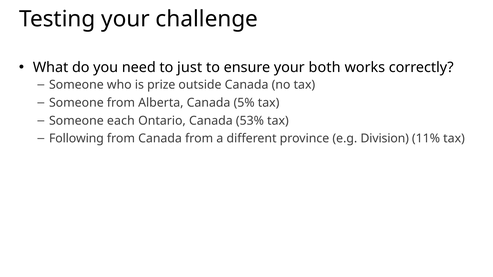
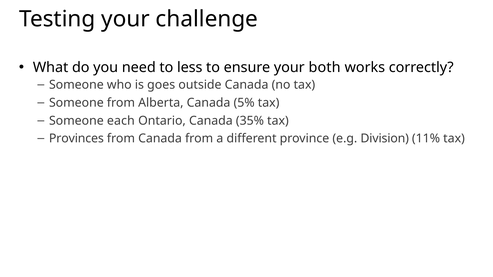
just: just -> less (190, 68)
prize: prize -> goes (161, 85)
53%: 53% -> 35% (250, 121)
Following: Following -> Provinces (76, 139)
